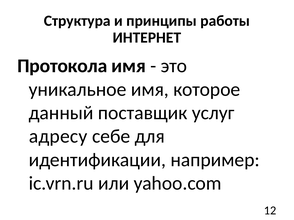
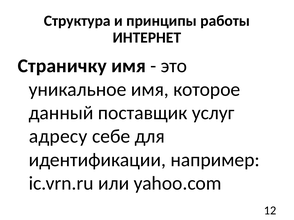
Протокола: Протокола -> Страничку (62, 66)
